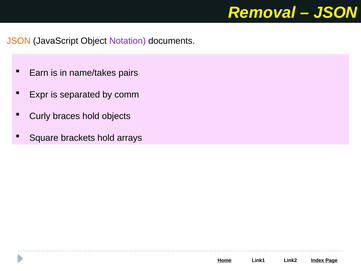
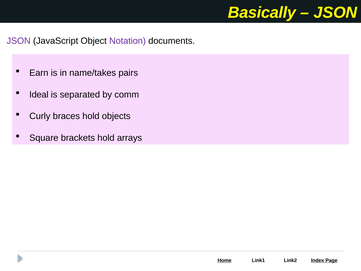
Removal: Removal -> Basically (262, 13)
JSON colour: orange -> purple (19, 41)
Expr: Expr -> Ideal (39, 94)
